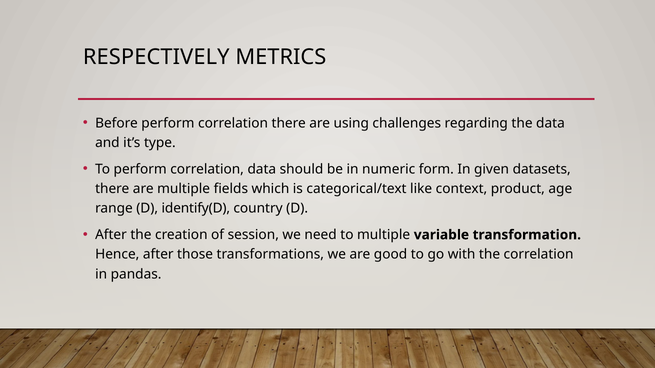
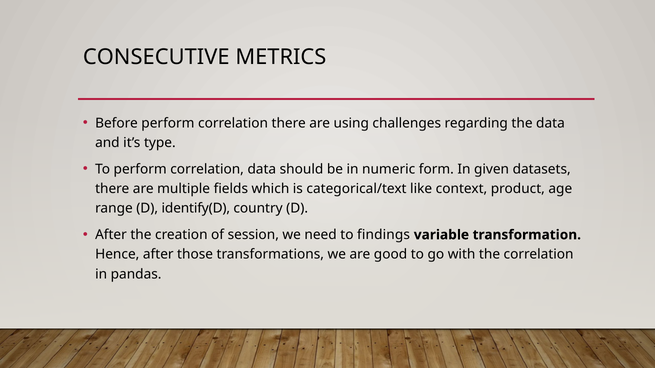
RESPECTIVELY: RESPECTIVELY -> CONSECUTIVE (156, 57)
to multiple: multiple -> findings (384, 235)
